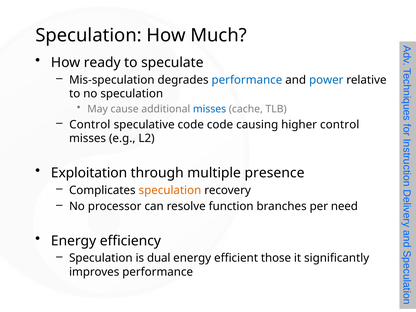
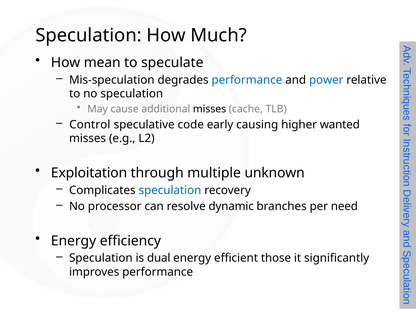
ready: ready -> mean (102, 63)
misses colour: blue -> black (210, 109)
code code: code -> early (220, 125)
higher control: control -> wanted (340, 125)
presence: presence -> unknown (275, 173)
speculation colour: orange -> blue (170, 190)
function: function -> dynamic (231, 206)
